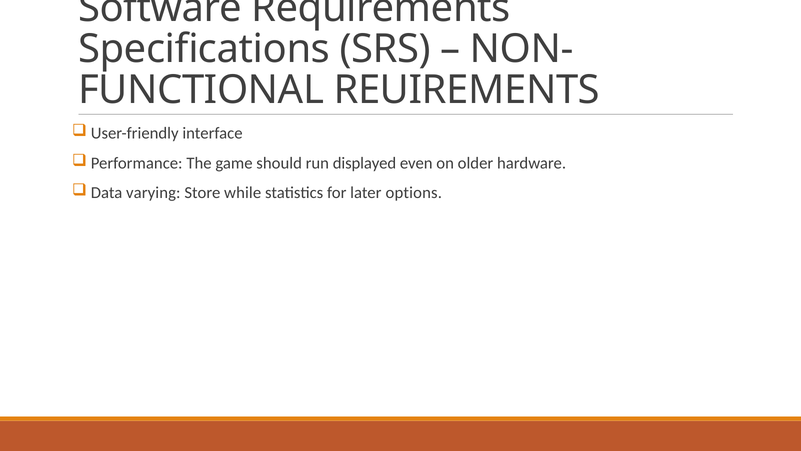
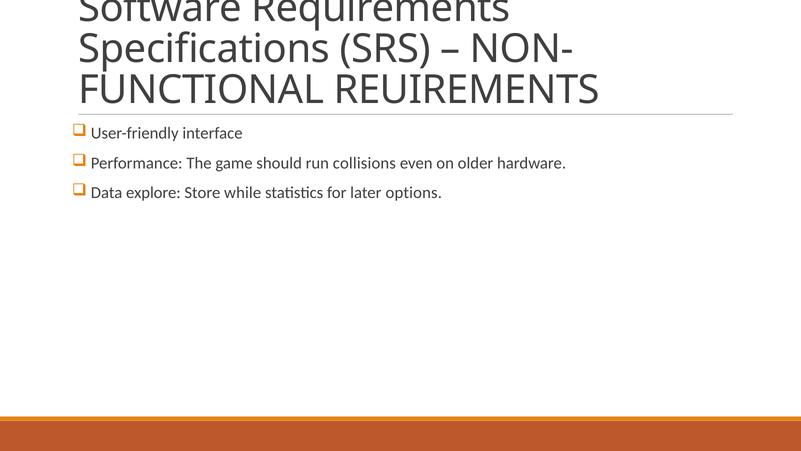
displayed: displayed -> collisions (364, 163)
varying: varying -> explore (153, 193)
